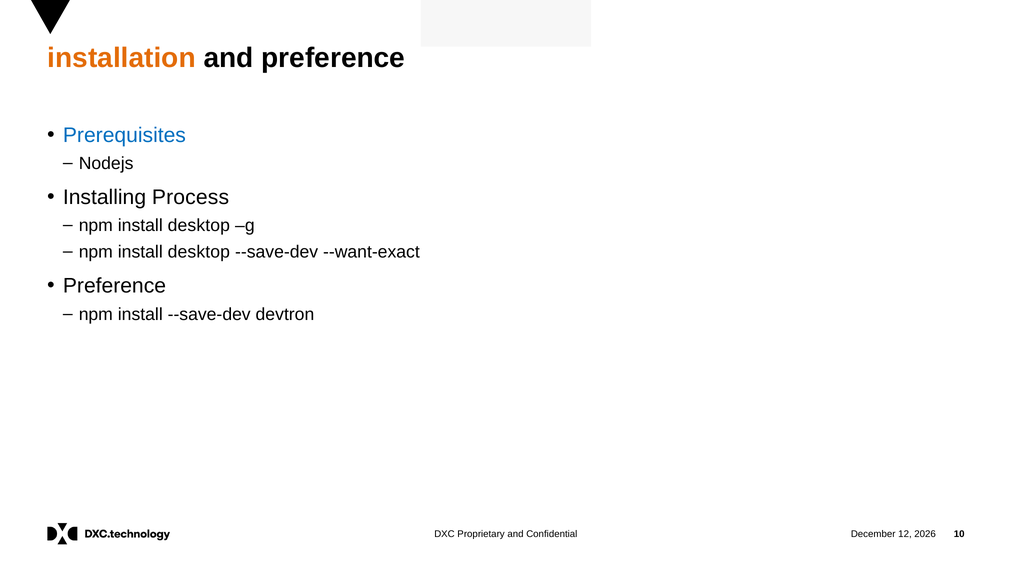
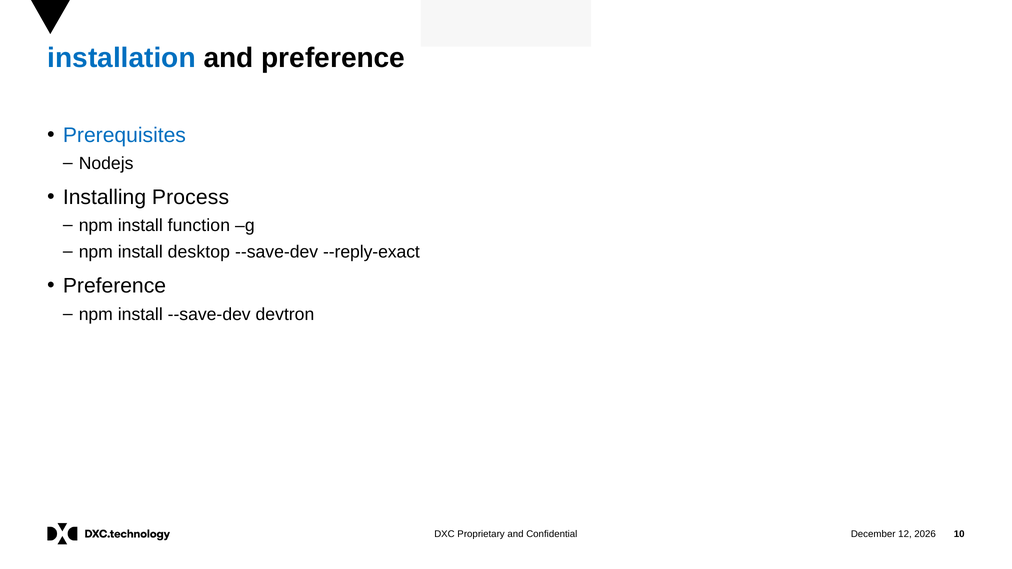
installation colour: orange -> blue (122, 58)
desktop: desktop -> function (199, 226)
--want-exact: --want-exact -> --reply-exact (371, 252)
